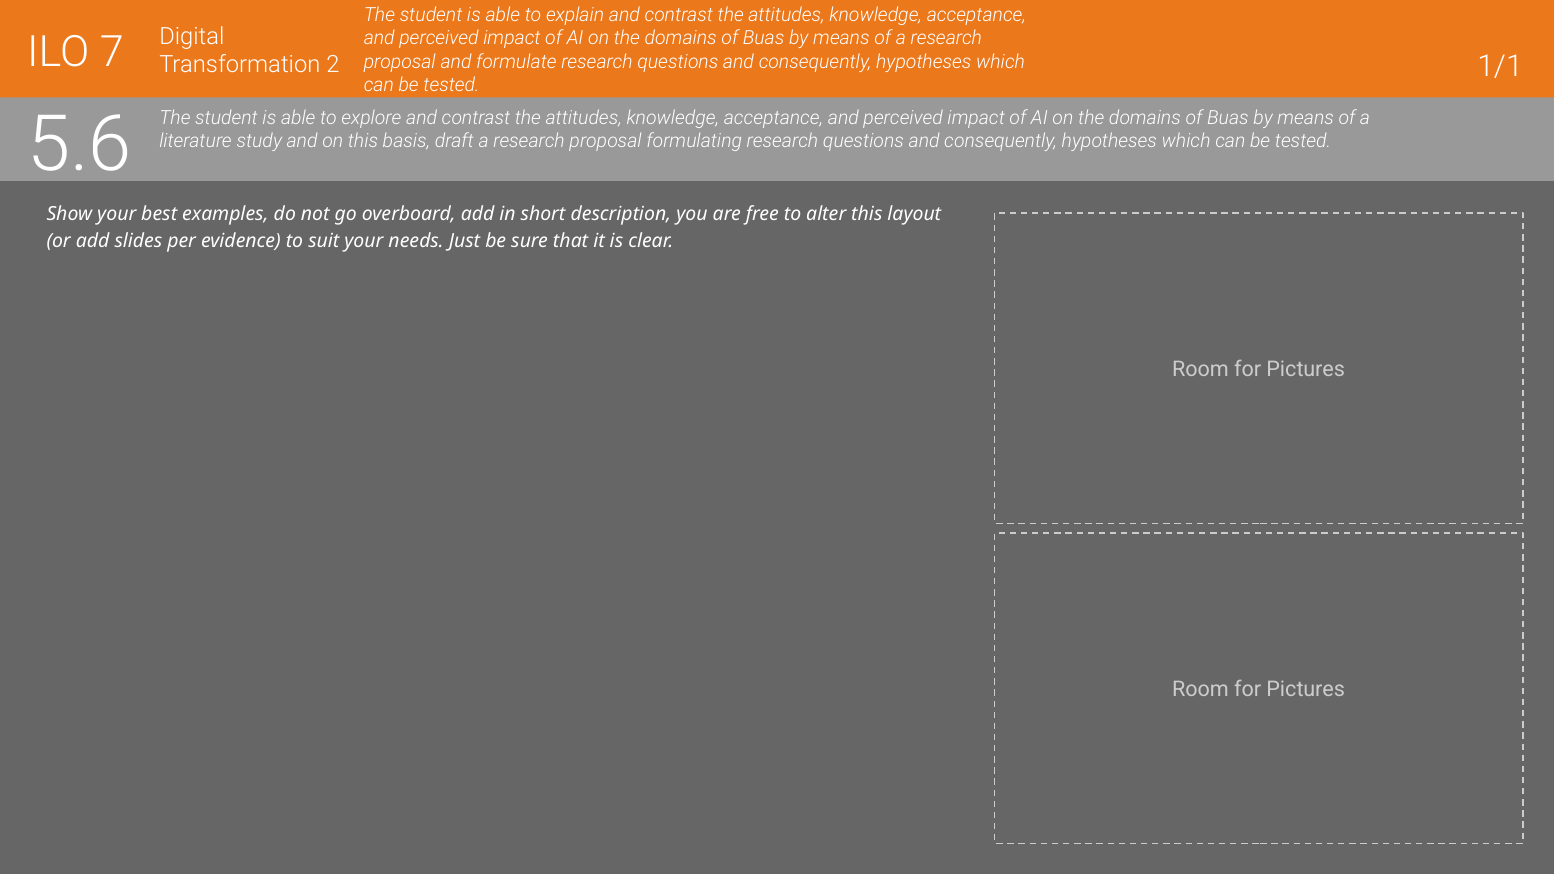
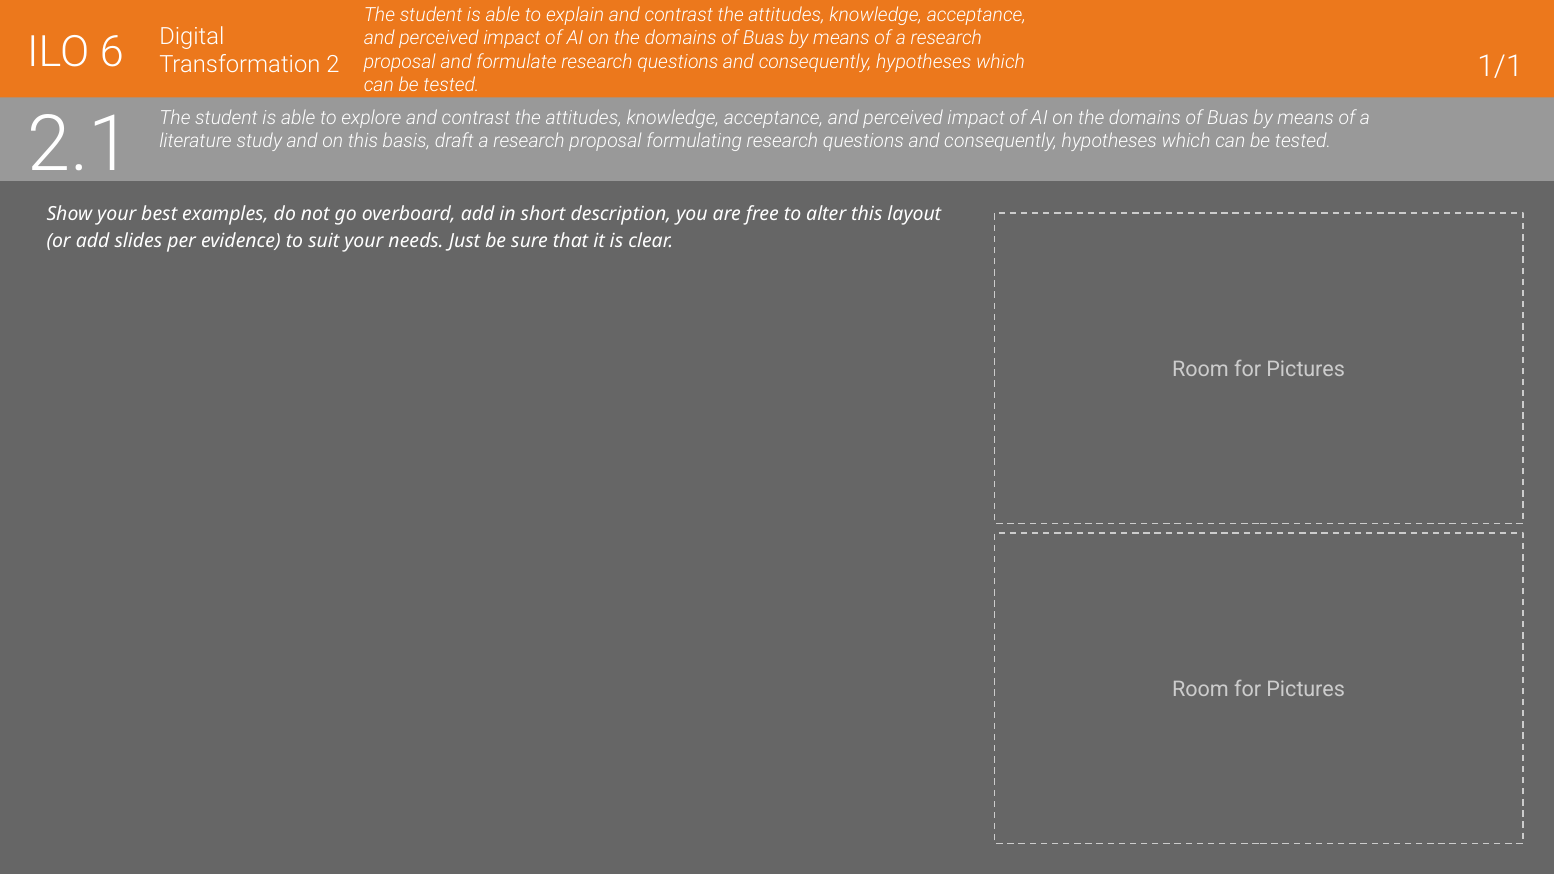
7: 7 -> 6 (112, 52)
5.6: 5.6 -> 2.1 (79, 145)
